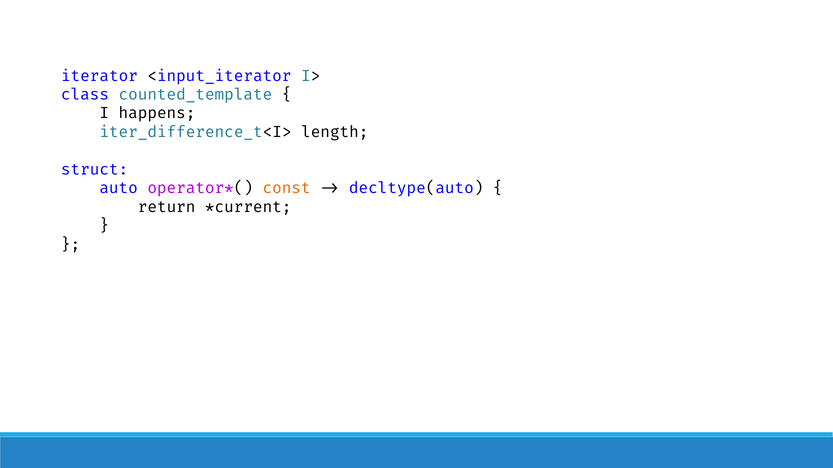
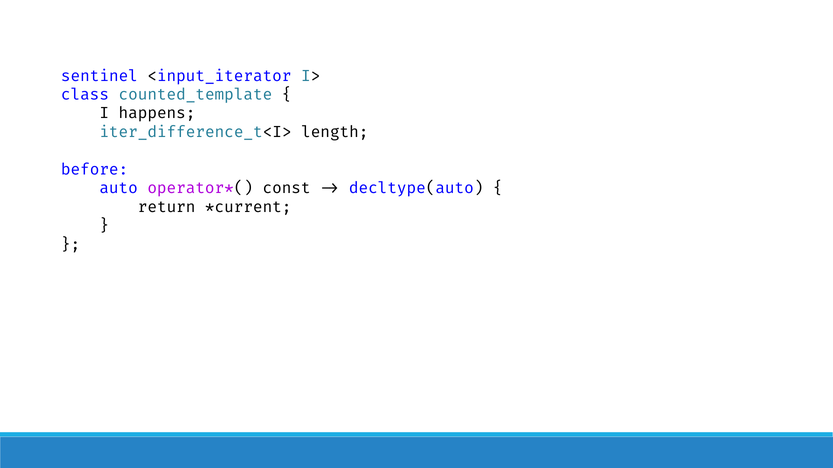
iterator: iterator -> sentinel (99, 76)
struct: struct -> before (95, 170)
const colour: orange -> black (287, 188)
